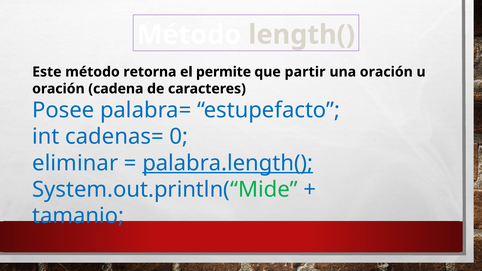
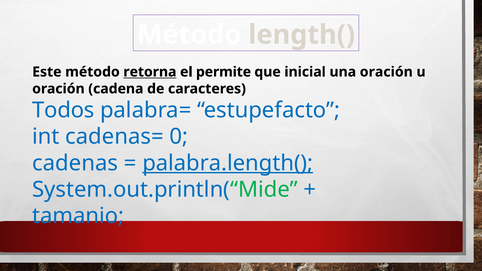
retorna underline: none -> present (150, 72)
partir: partir -> inicial (305, 72)
Posee: Posee -> Todos (63, 110)
eliminar: eliminar -> cadenas (75, 163)
